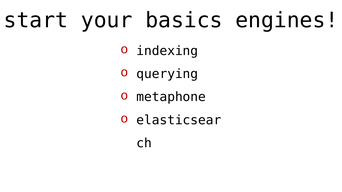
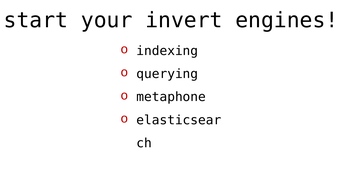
basics: basics -> invert (184, 20)
